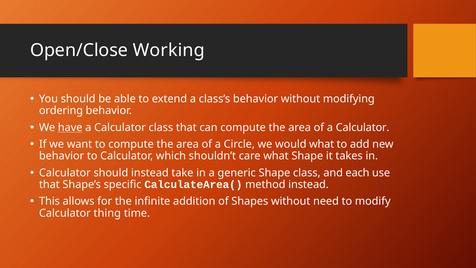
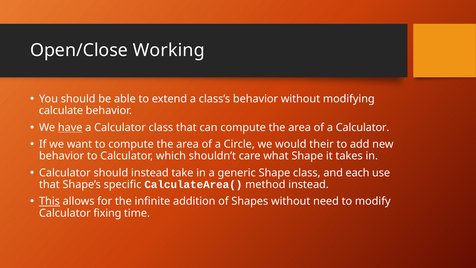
ordering: ordering -> calculate (61, 111)
would what: what -> their (322, 144)
This underline: none -> present (49, 201)
thing: thing -> fixing (107, 213)
